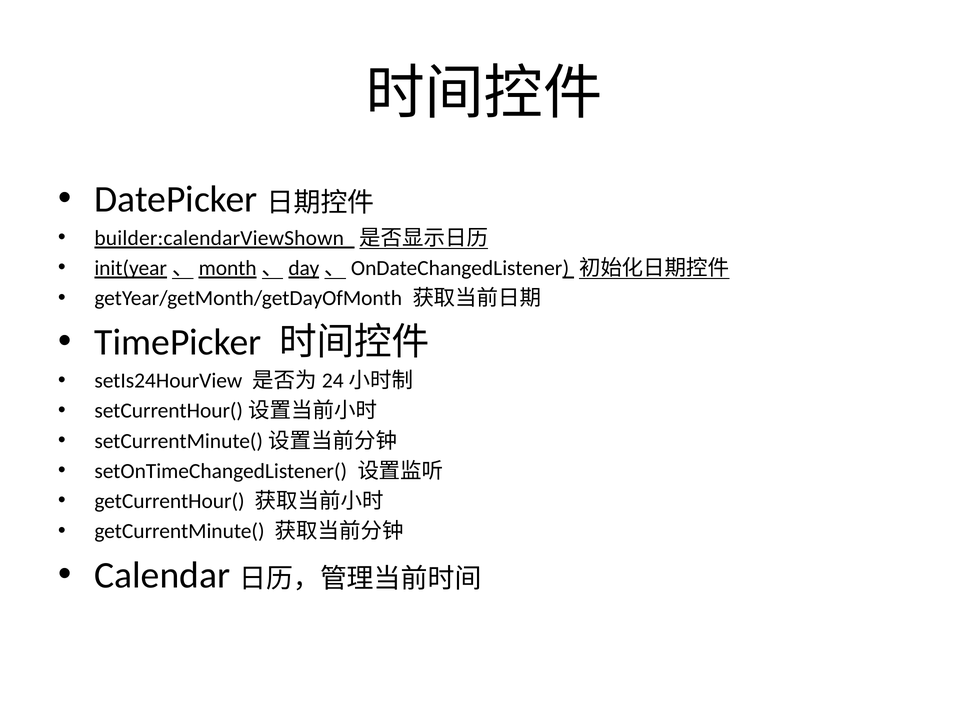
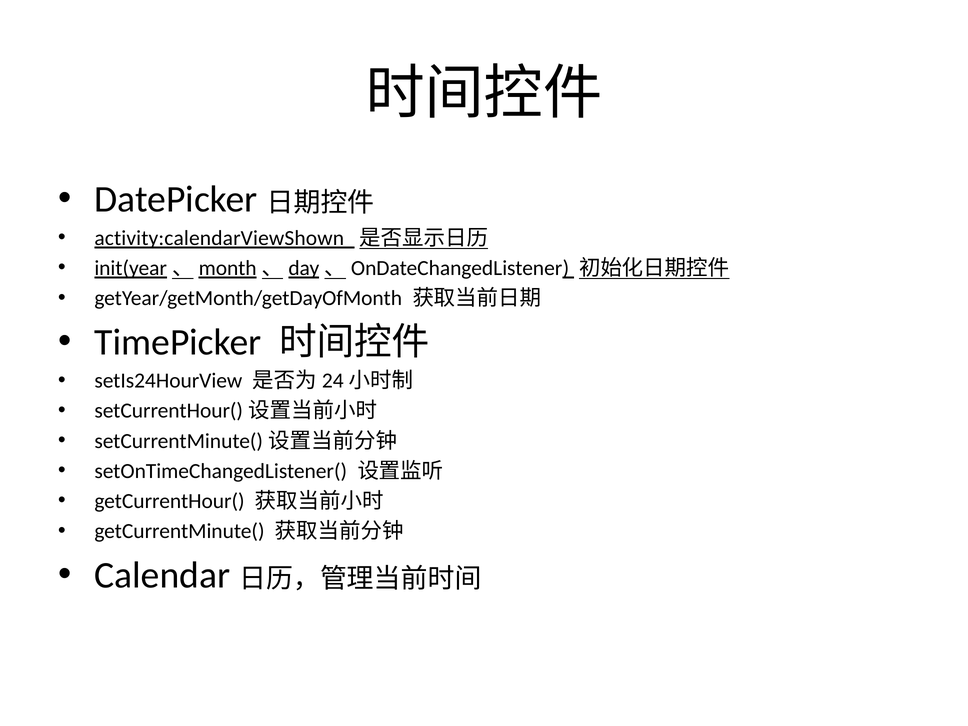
builder:calendarViewShown: builder:calendarViewShown -> activity:calendarViewShown (219, 238)
